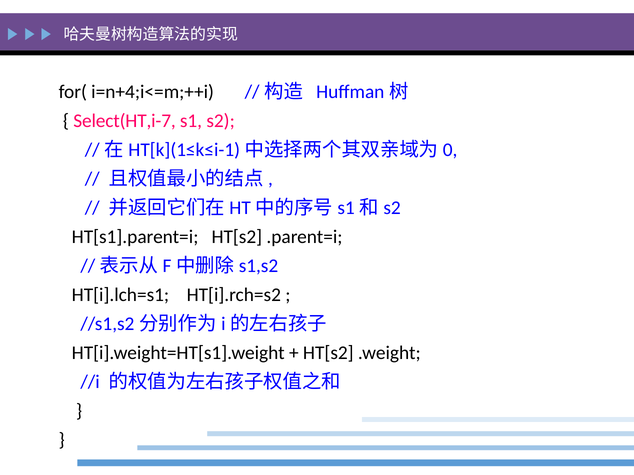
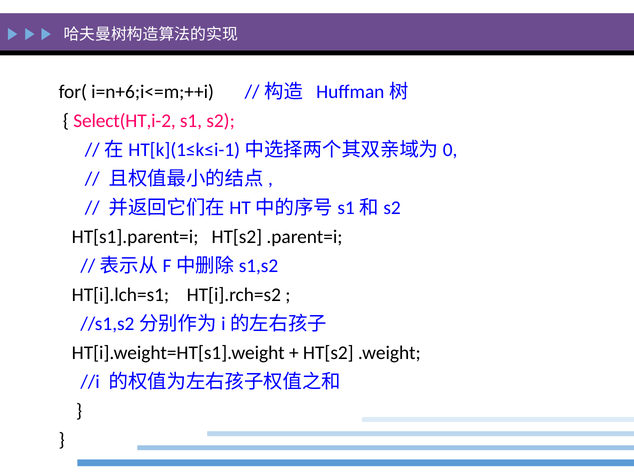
i=n+4;i<=m;++i: i=n+4;i<=m;++i -> i=n+6;i<=m;++i (153, 92)
Select(HT,i-7: Select(HT,i-7 -> Select(HT,i-2 (125, 121)
